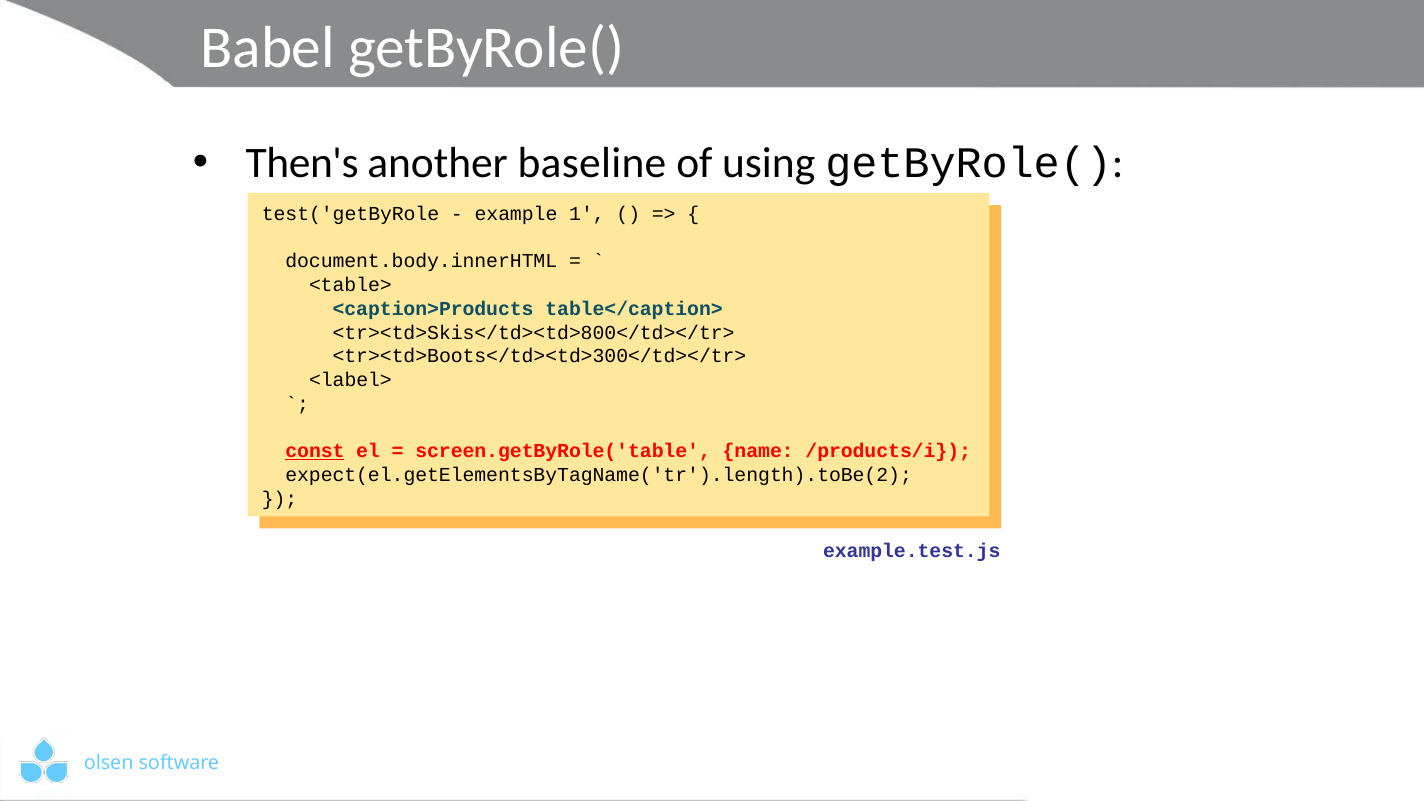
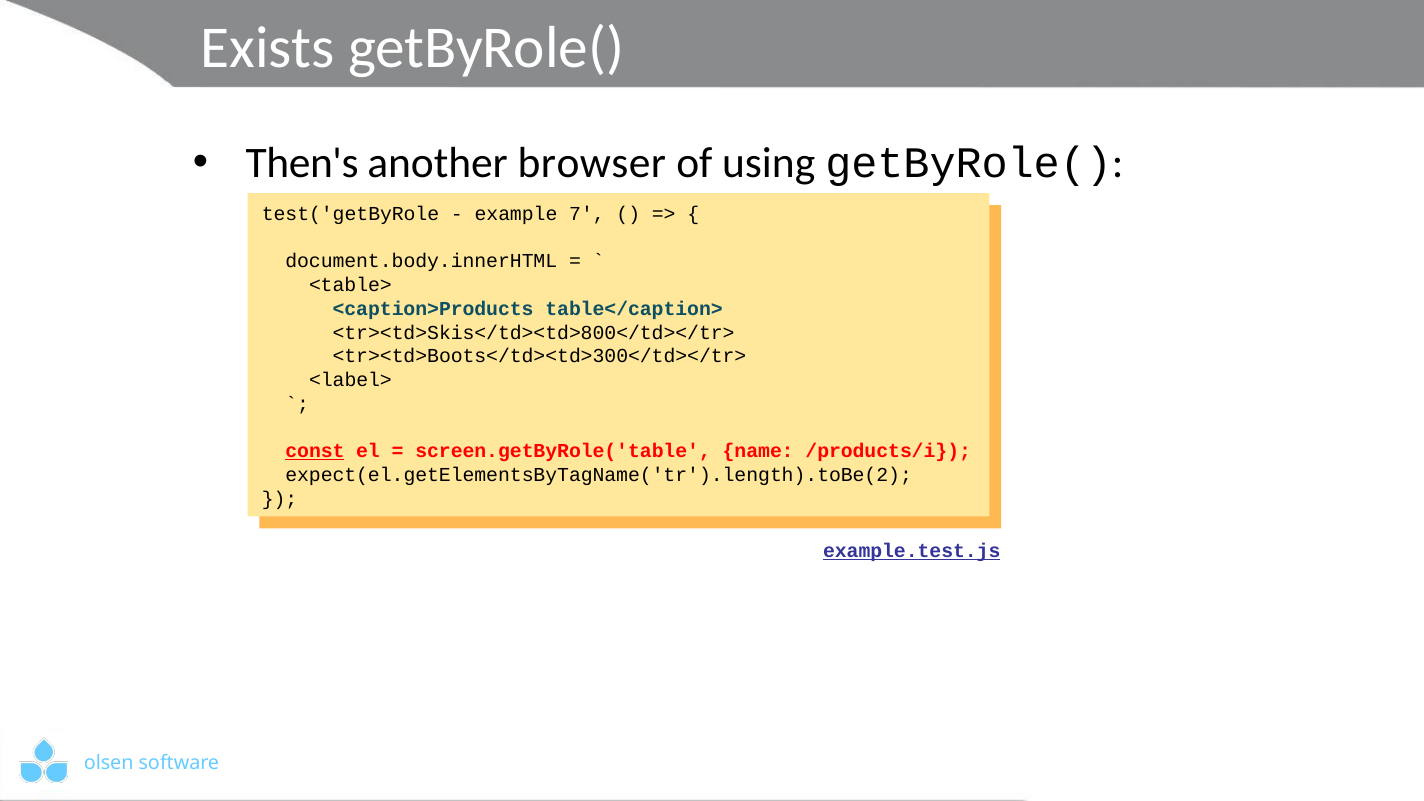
Babel: Babel -> Exists (268, 47)
baseline: baseline -> browser (592, 163)
1: 1 -> 7 (587, 214)
example.test.js underline: none -> present (912, 551)
